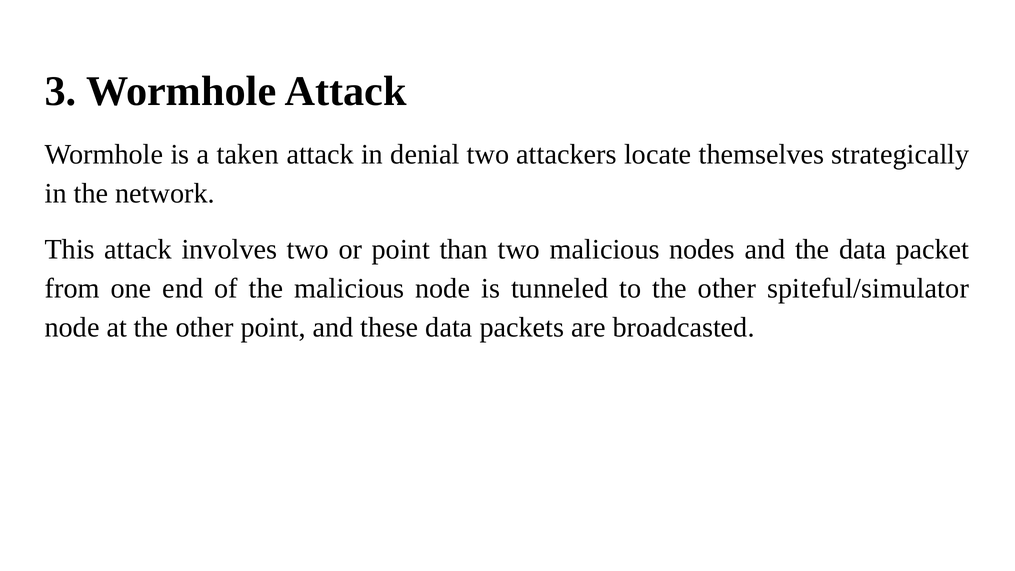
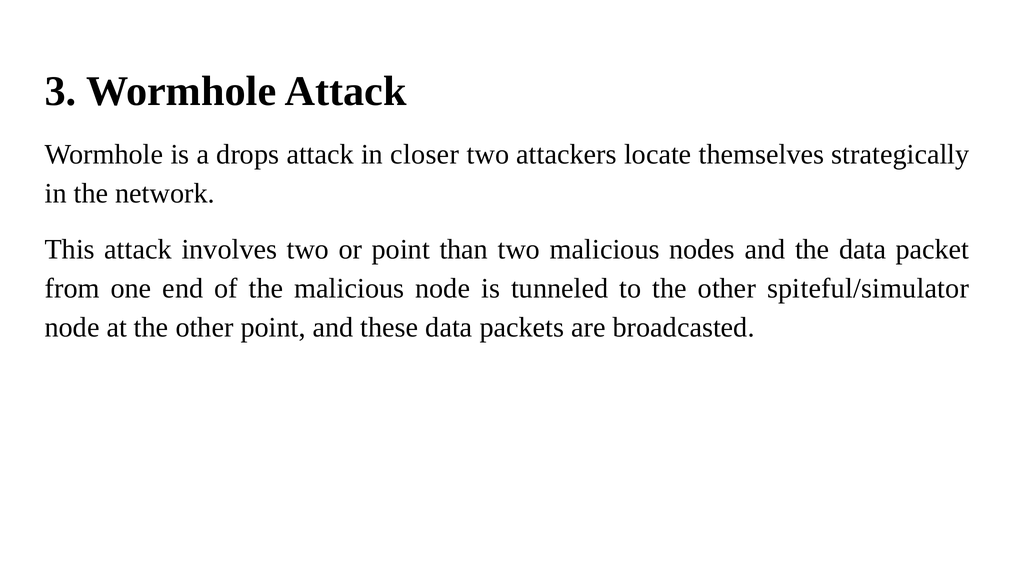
taken: taken -> drops (248, 155)
denial: denial -> closer (425, 155)
